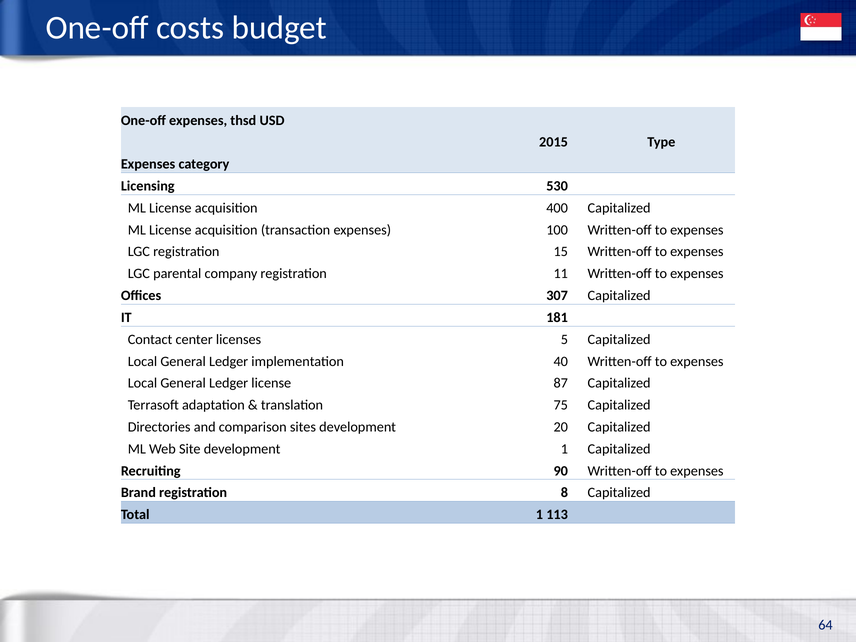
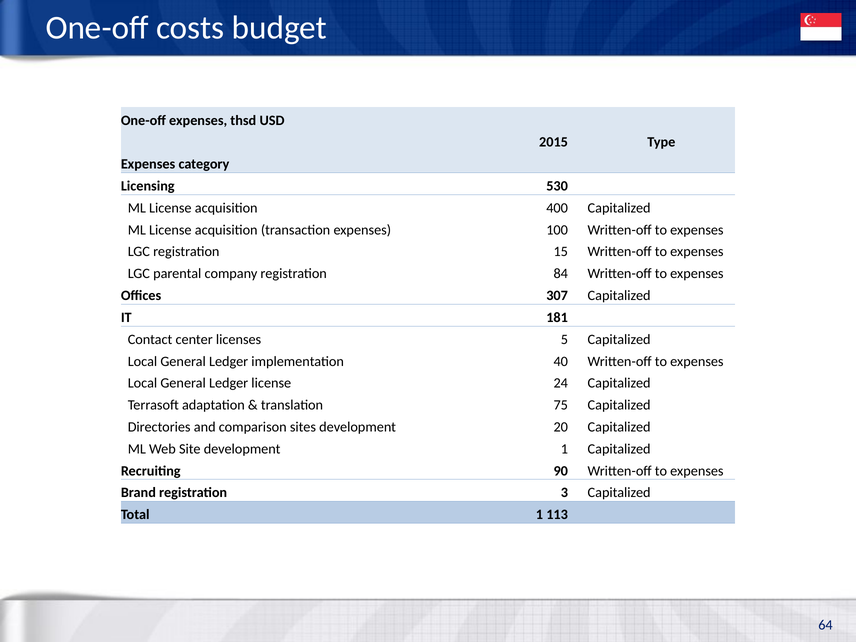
11: 11 -> 84 (561, 274)
87: 87 -> 24 (561, 383)
8: 8 -> 3 (564, 493)
